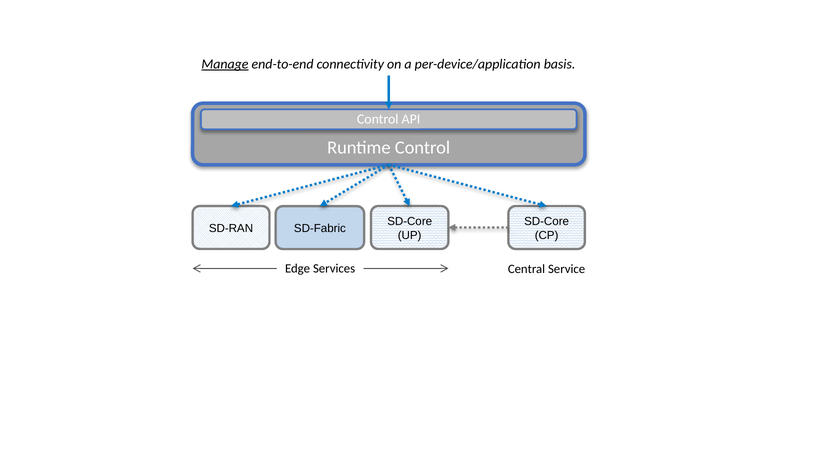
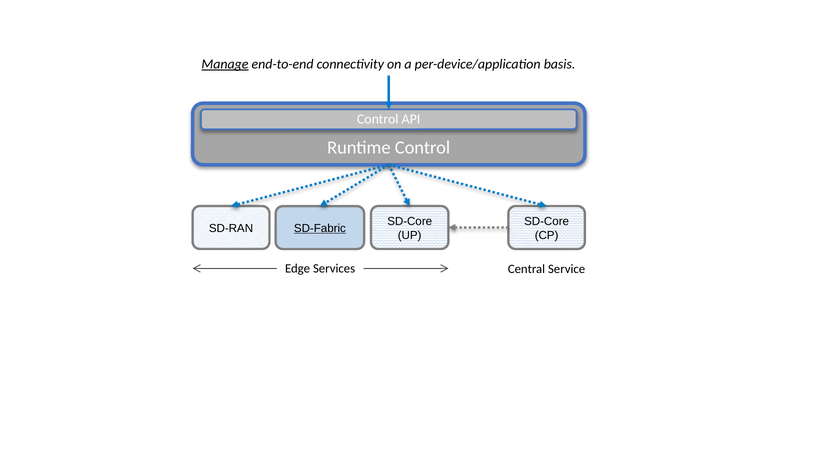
SD-Fabric underline: none -> present (320, 228)
